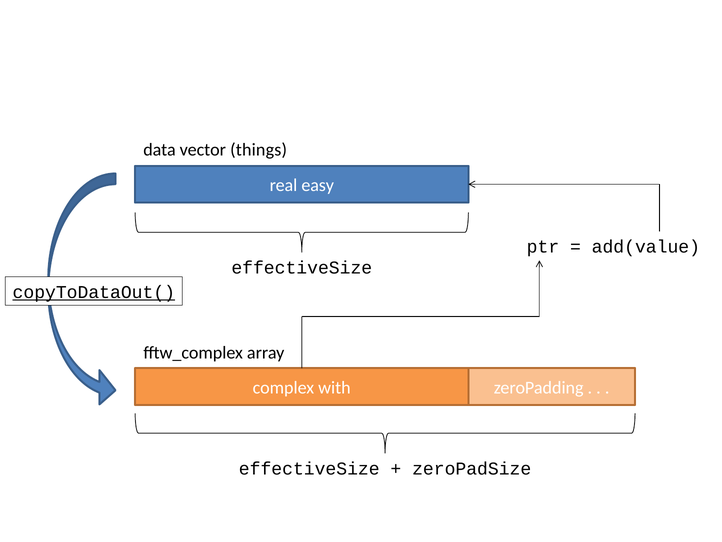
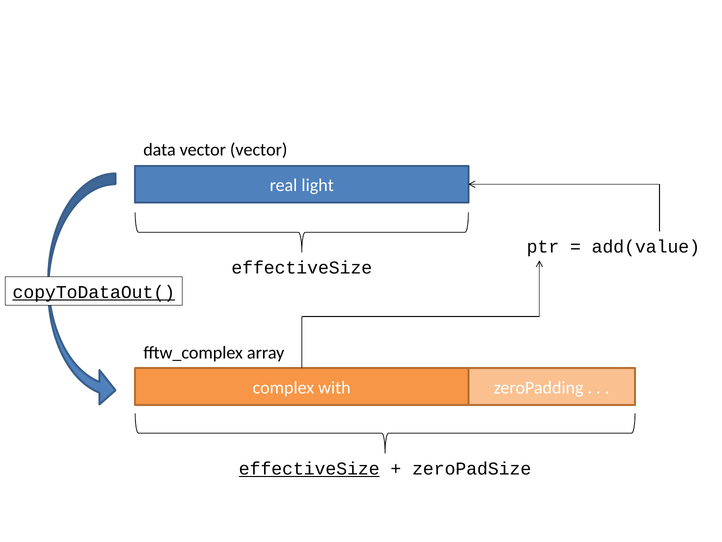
vector things: things -> vector (259, 150)
easy: easy -> light (318, 185)
effectiveSize underline: none -> present (309, 468)
